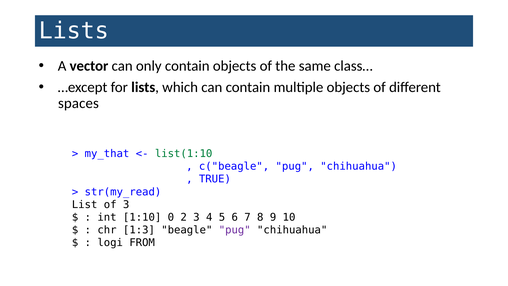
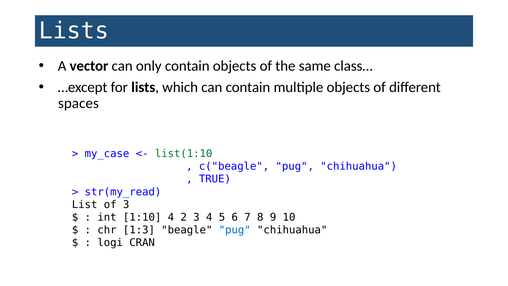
my_that: my_that -> my_case (107, 154)
1:10 0: 0 -> 4 (171, 217)
pug colour: purple -> blue (235, 230)
FROM: FROM -> CRAN (142, 243)
